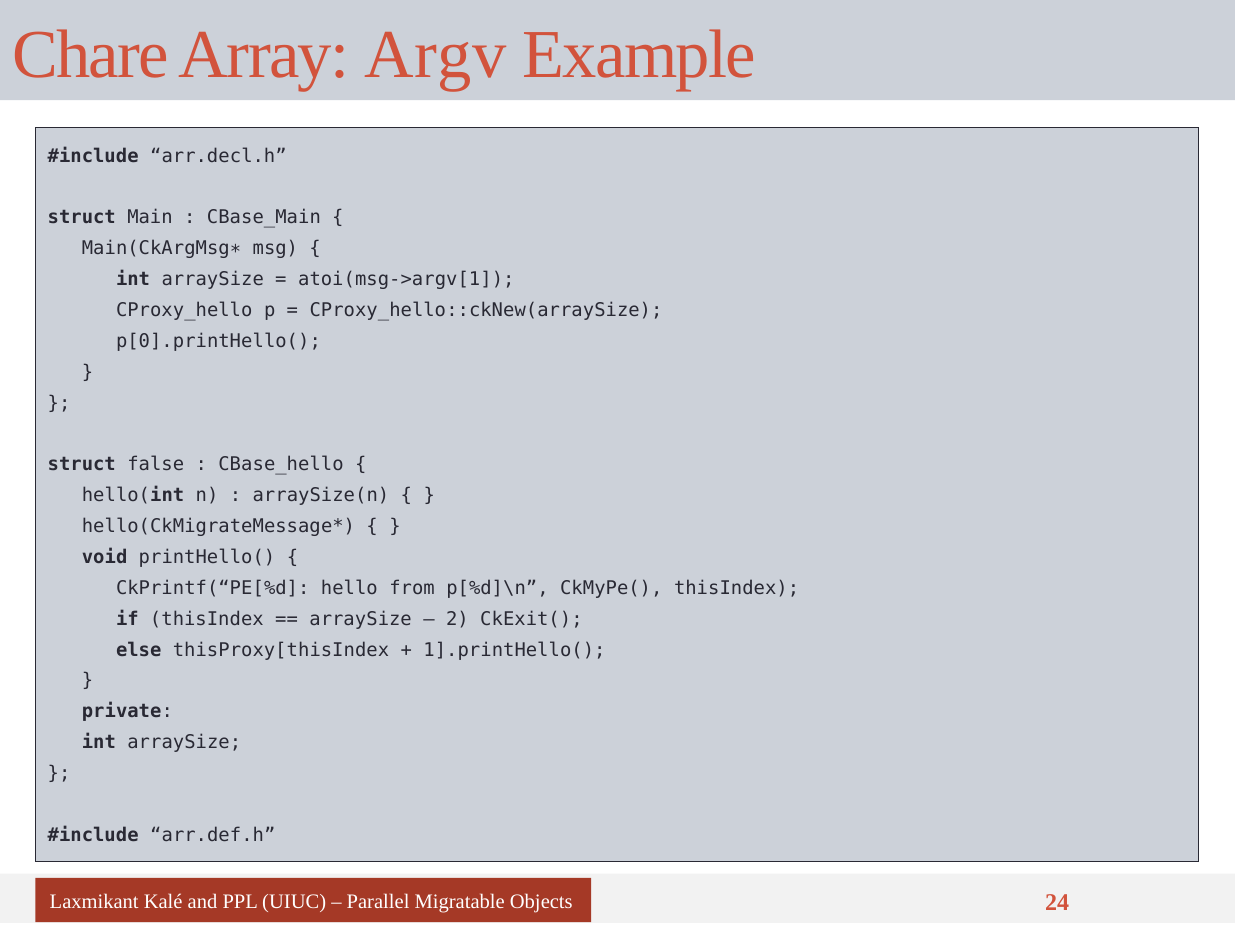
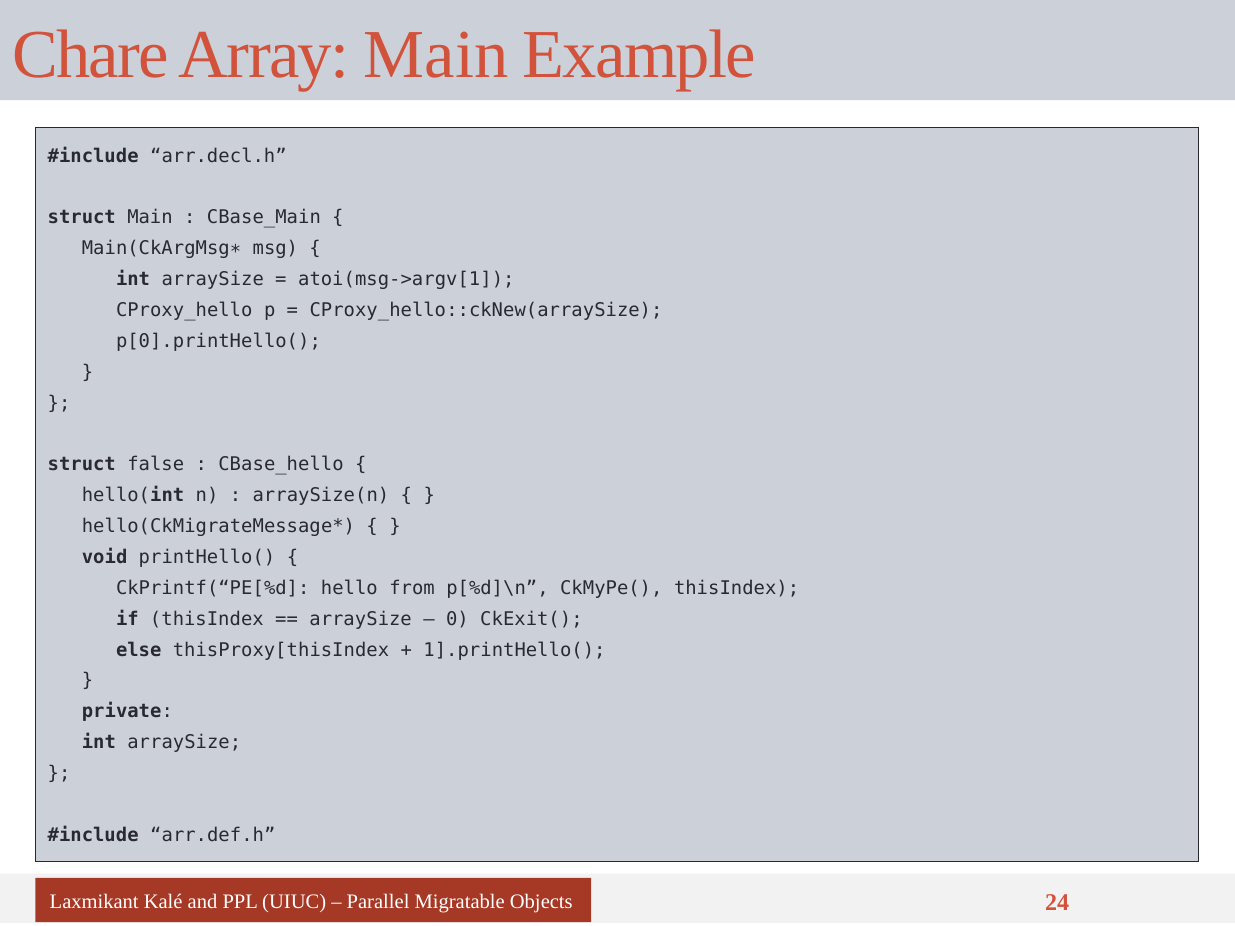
Array Argv: Argv -> Main (436, 55)
2: 2 -> 0 (457, 619)
